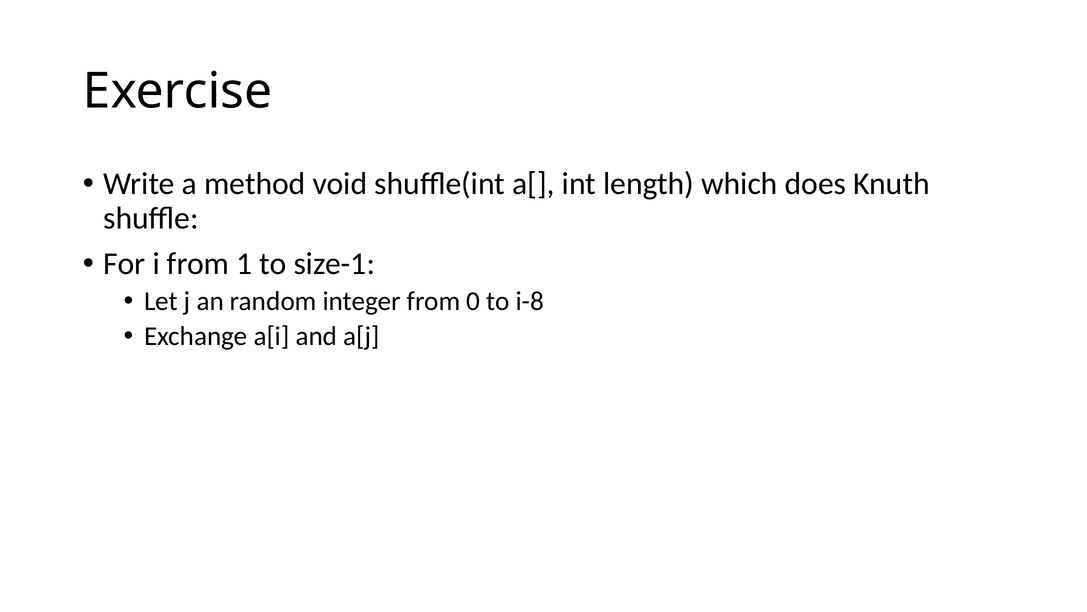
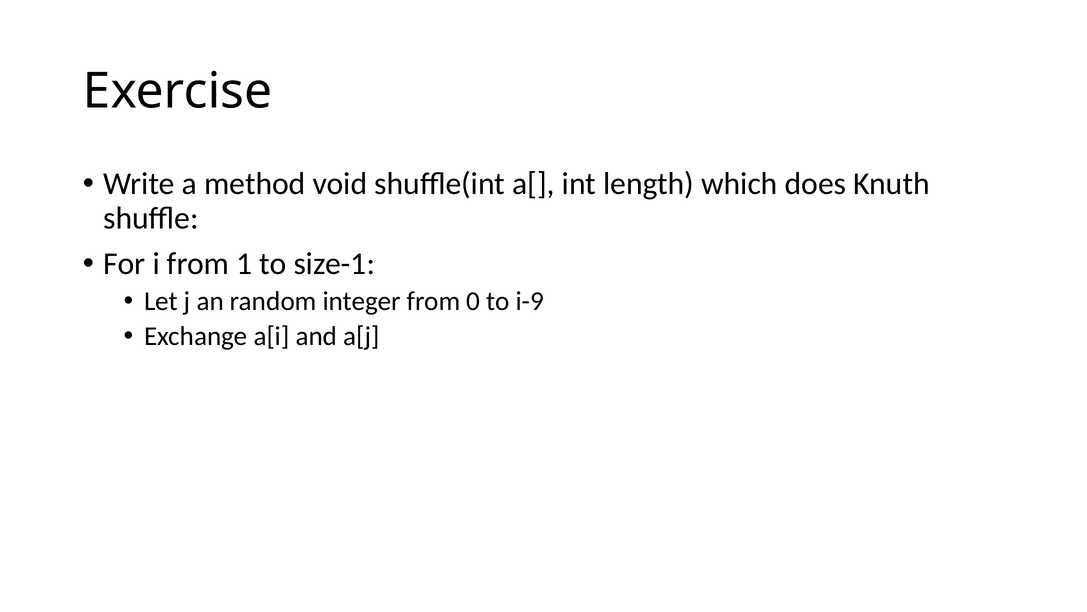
i-8: i-8 -> i-9 (530, 301)
